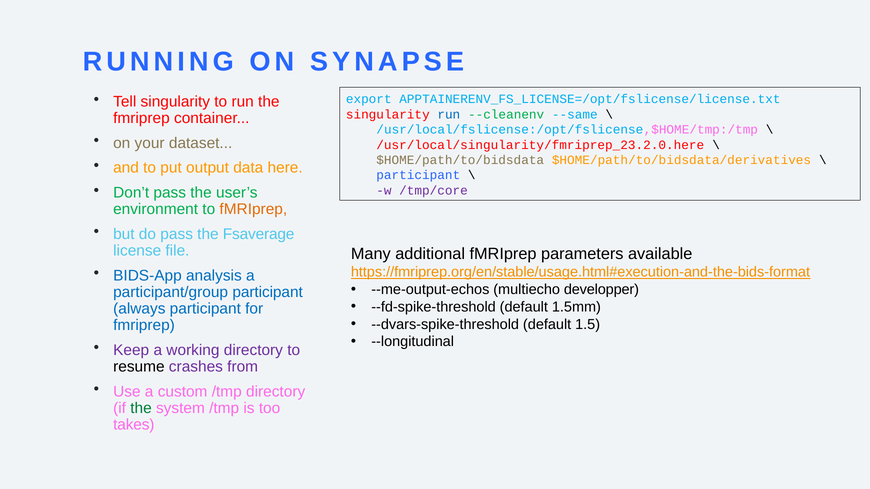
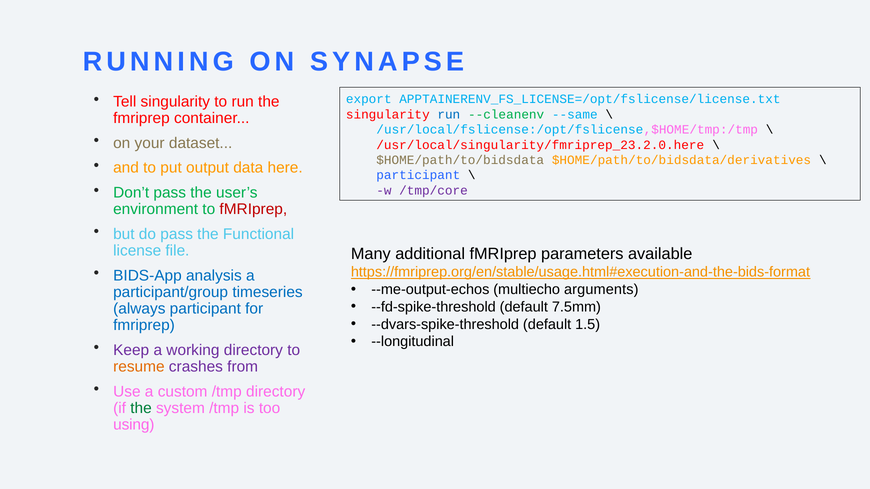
fMRIprep colour: orange -> red (253, 209)
Fsaverage: Fsaverage -> Functional (259, 234)
developper: developper -> arguments (601, 290)
participant/group participant: participant -> timeseries (268, 292)
1.5mm: 1.5mm -> 7.5mm (576, 307)
resume colour: black -> orange (139, 367)
takes: takes -> using (134, 425)
